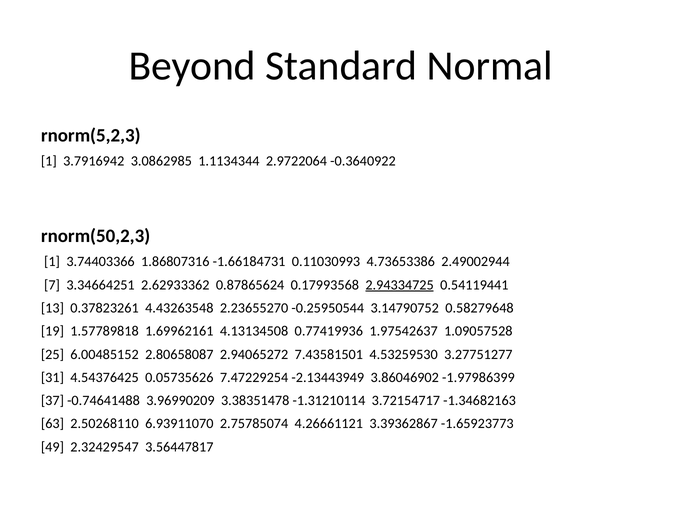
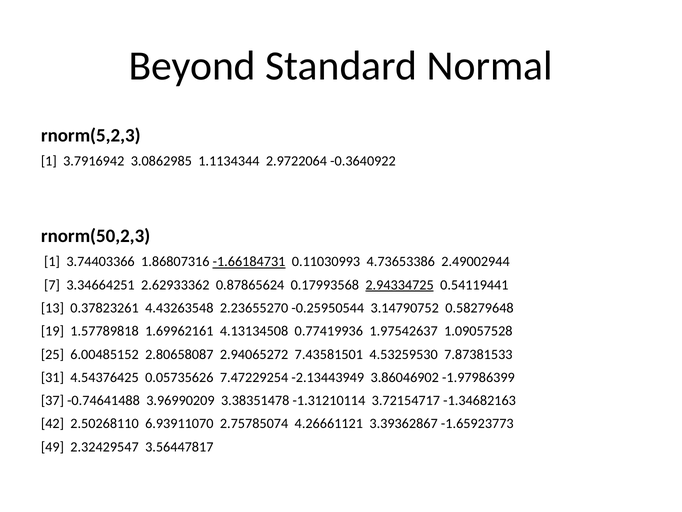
-1.66184731 underline: none -> present (249, 262)
3.27751277: 3.27751277 -> 7.87381533 (478, 354)
63: 63 -> 42 (52, 423)
